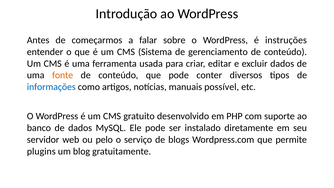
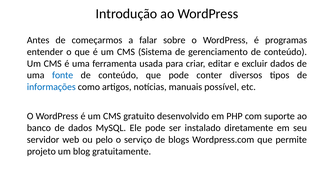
instruções: instruções -> programas (286, 40)
fonte colour: orange -> blue (63, 75)
plugins: plugins -> projeto (41, 151)
